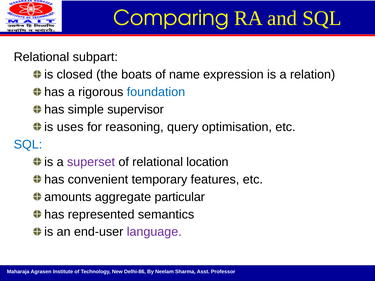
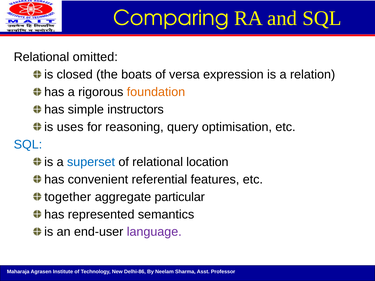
subpart: subpart -> omitted (95, 57)
name: name -> versa (184, 75)
foundation colour: blue -> orange (156, 92)
supervisor: supervisor -> instructors (136, 110)
superset colour: purple -> blue (91, 162)
temporary: temporary -> referential (159, 180)
amounts: amounts -> together (68, 197)
